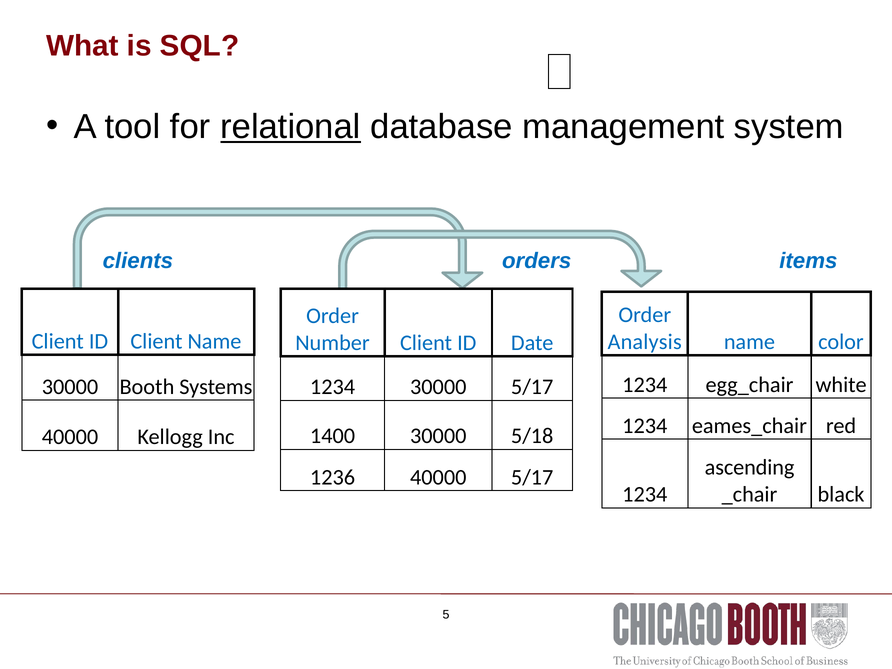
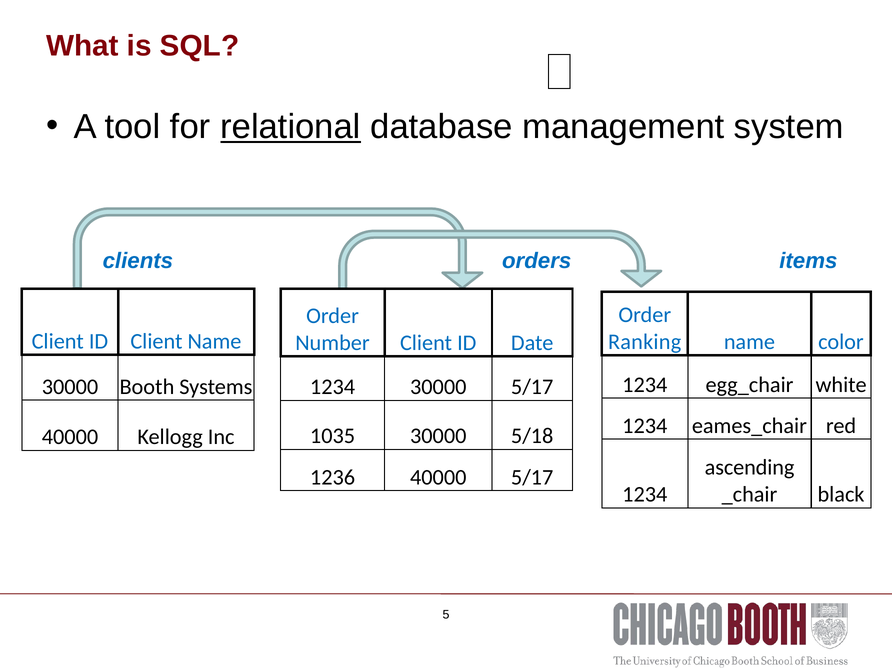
Analysis: Analysis -> Ranking (645, 342)
1400: 1400 -> 1035 (333, 436)
